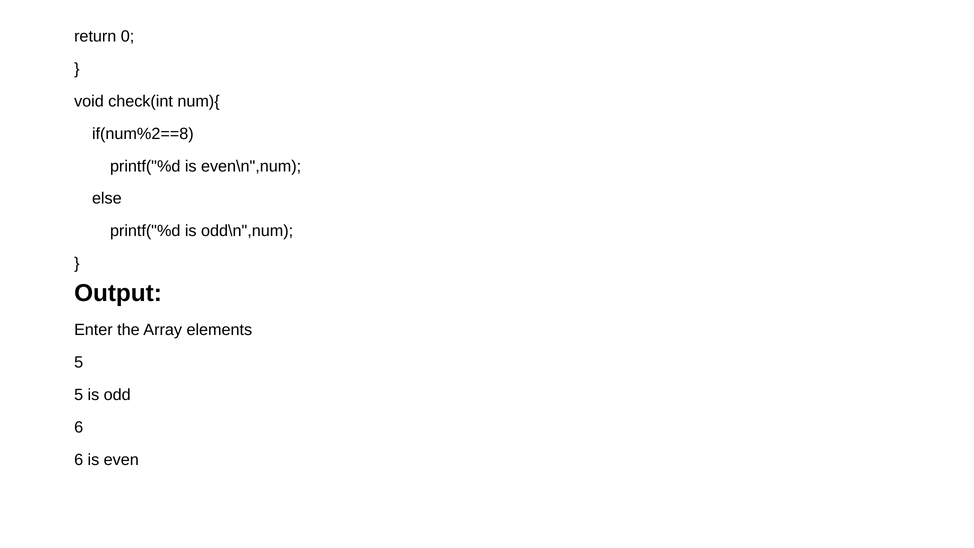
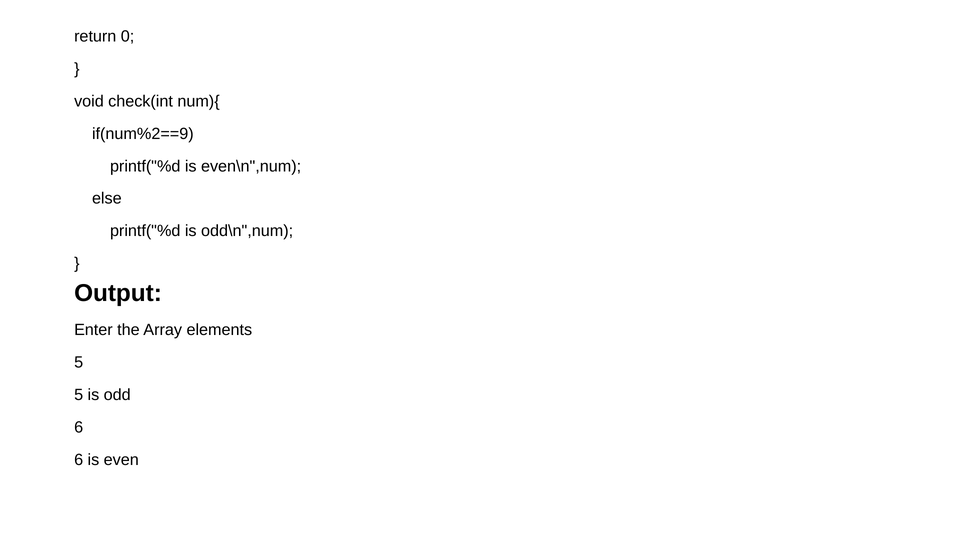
if(num%2==8: if(num%2==8 -> if(num%2==9 (143, 134)
